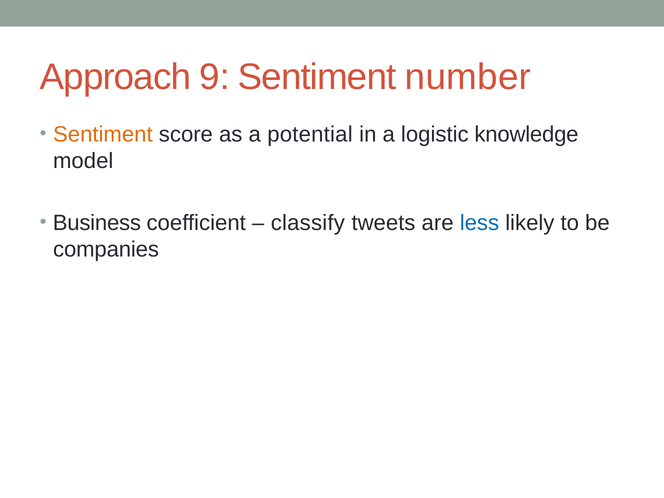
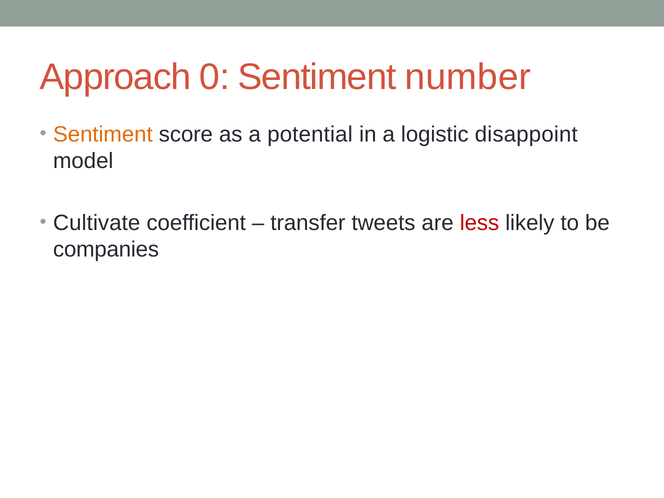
9: 9 -> 0 (215, 77)
knowledge: knowledge -> disappoint (526, 134)
Business: Business -> Cultivate (97, 223)
classify: classify -> transfer (308, 223)
less colour: blue -> red (479, 223)
